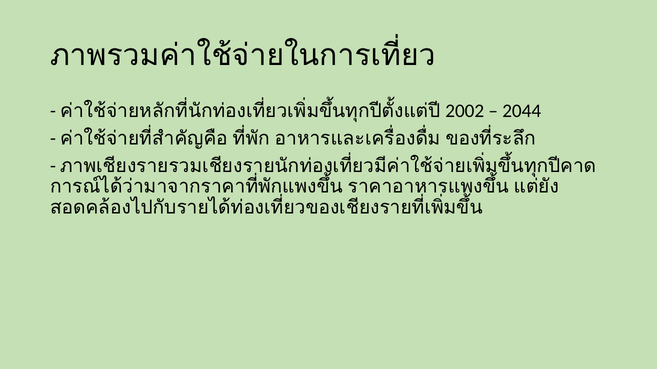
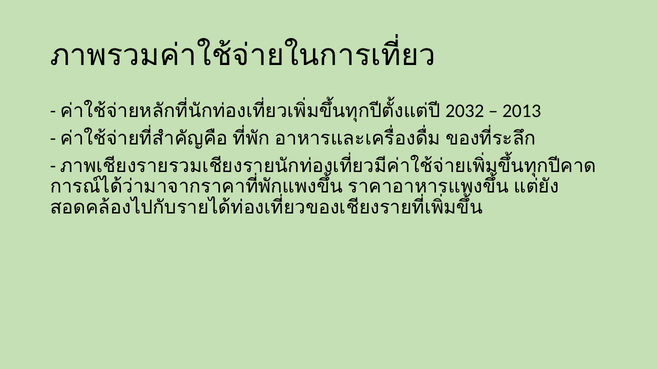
2002: 2002 -> 2032 (465, 111)
2044: 2044 -> 2013 (522, 111)
